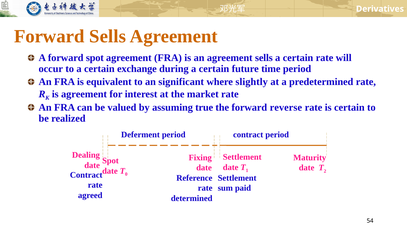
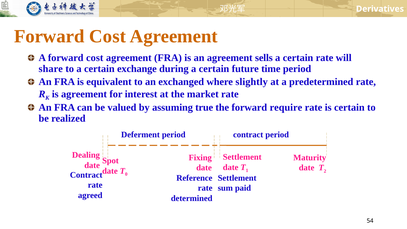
Sells: Sells -> Cost (108, 36)
A forward spot: spot -> cost (95, 58)
occur: occur -> share (51, 69)
significant: significant -> exchanged (181, 82)
reverse: reverse -> require (286, 107)
